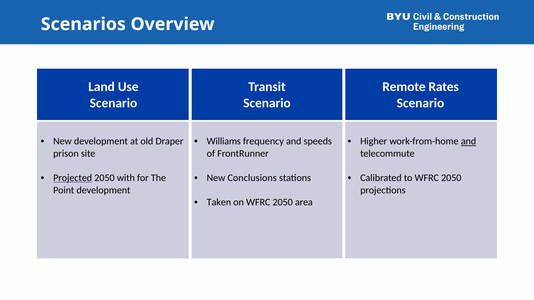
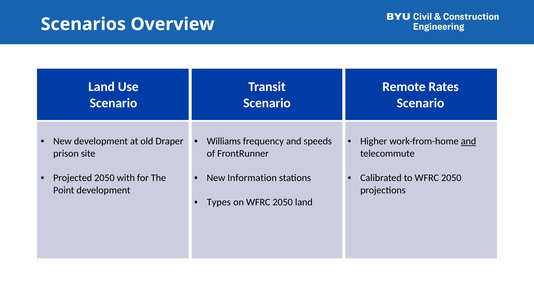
Projected underline: present -> none (73, 178)
Conclusions: Conclusions -> Information (252, 178)
Taken: Taken -> Types (219, 203)
2050 area: area -> land (304, 203)
